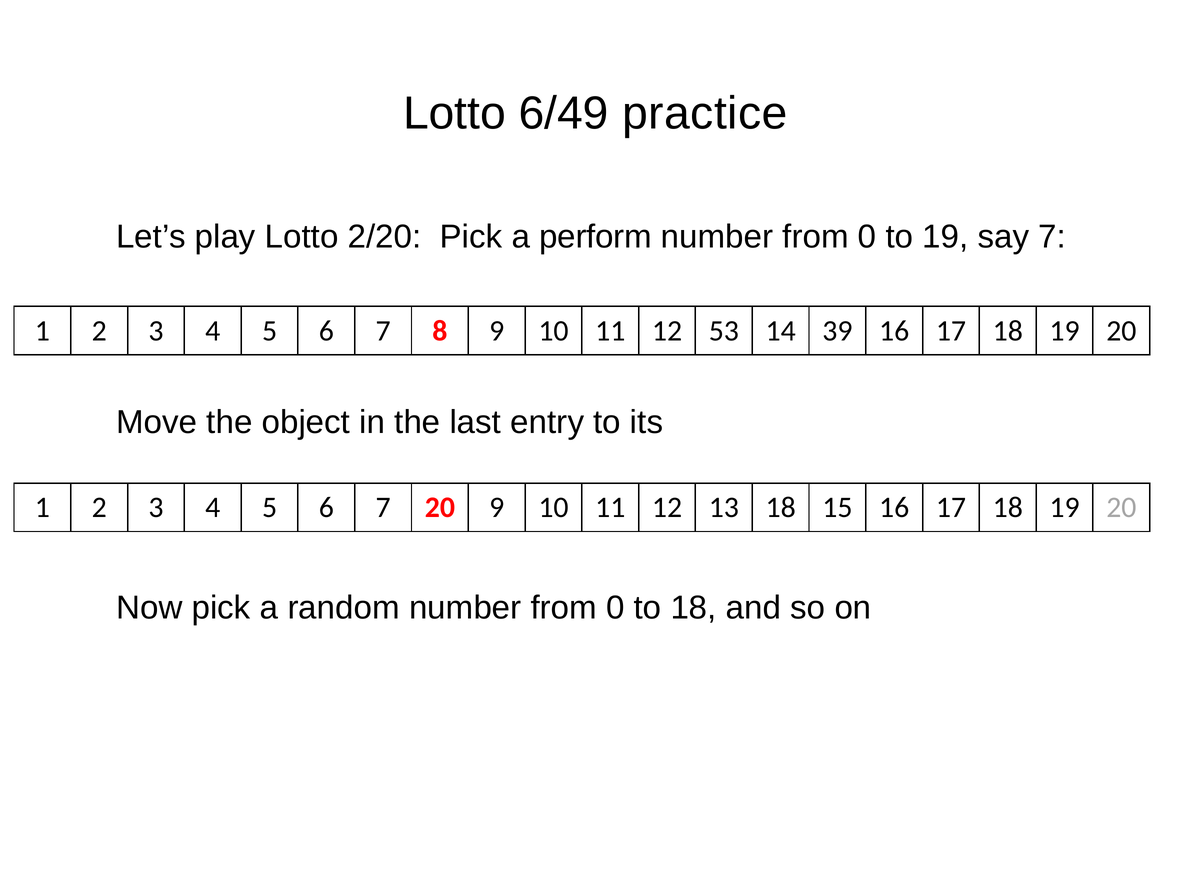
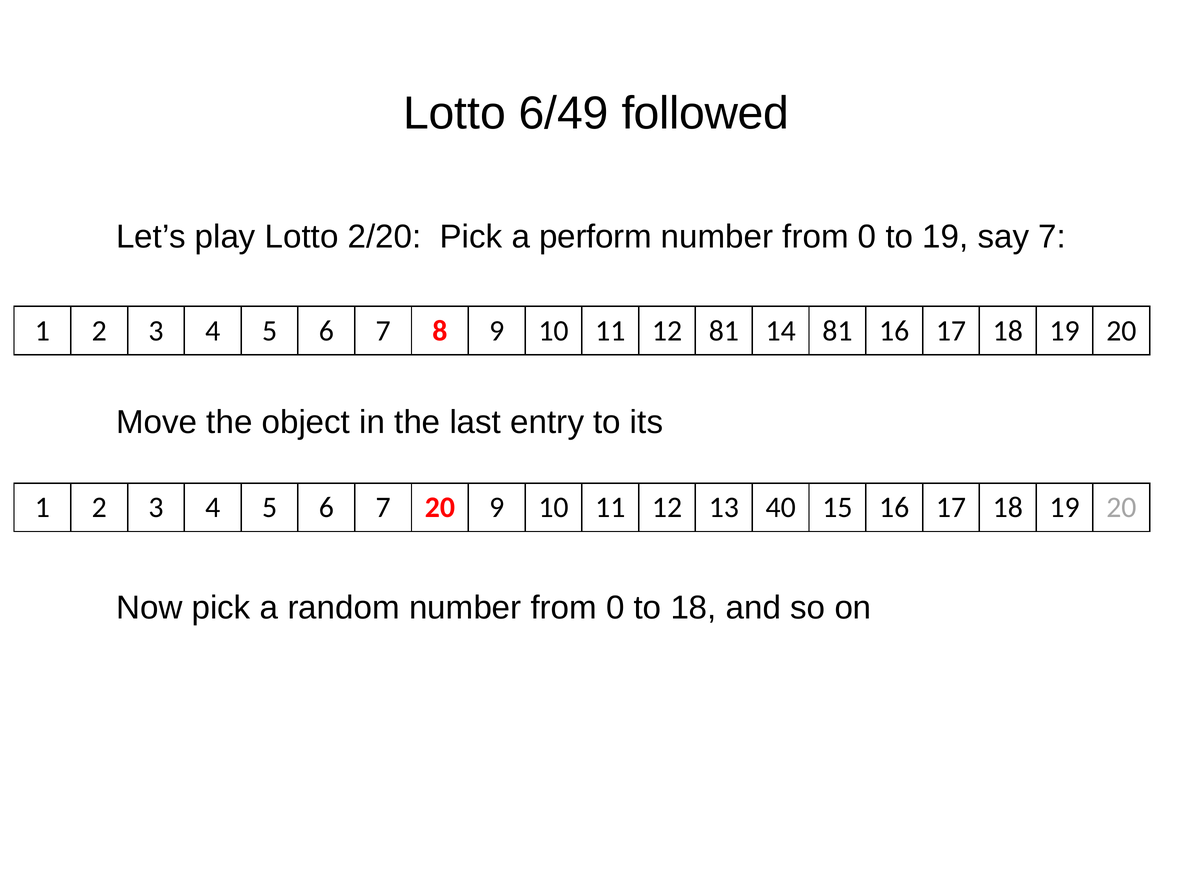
practice: practice -> followed (705, 114)
12 53: 53 -> 81 (724, 331)
14 39: 39 -> 81 (837, 331)
13 18: 18 -> 40 (781, 508)
